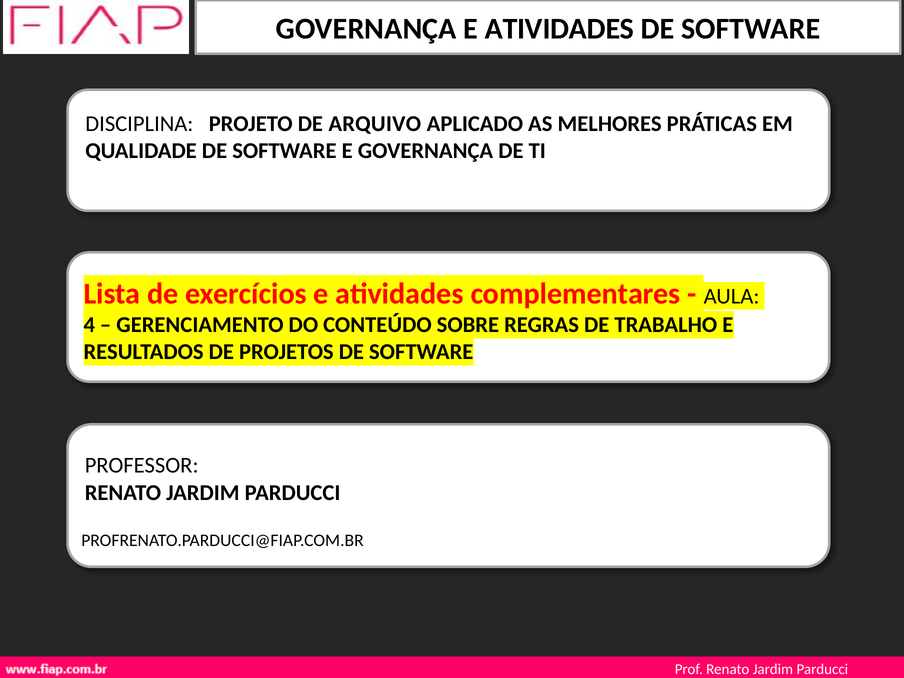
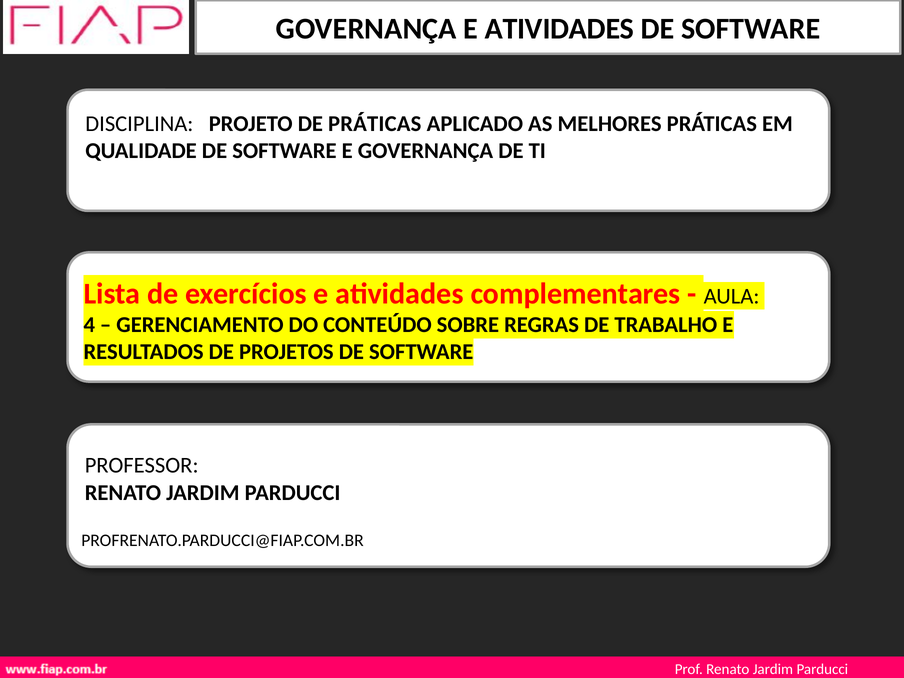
DE ARQUIVO: ARQUIVO -> PRÁTICAS (375, 124)
